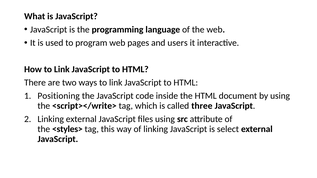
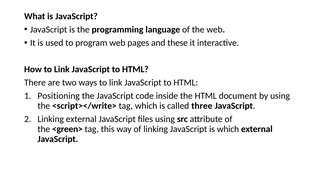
users: users -> these (178, 43)
<styles>: <styles> -> <green> (67, 129)
is select: select -> which (228, 129)
